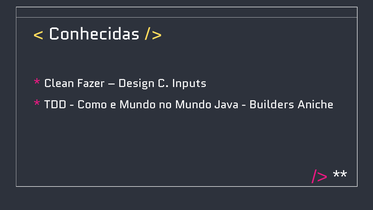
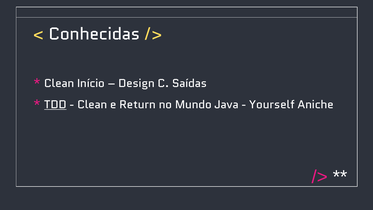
Fazer: Fazer -> Início (91, 83)
Inputs: Inputs -> Saídas (190, 83)
TDD underline: none -> present (55, 104)
Como: Como -> Clean (92, 104)
e Mundo: Mundo -> Return (138, 104)
Builders: Builders -> Yourself (272, 104)
